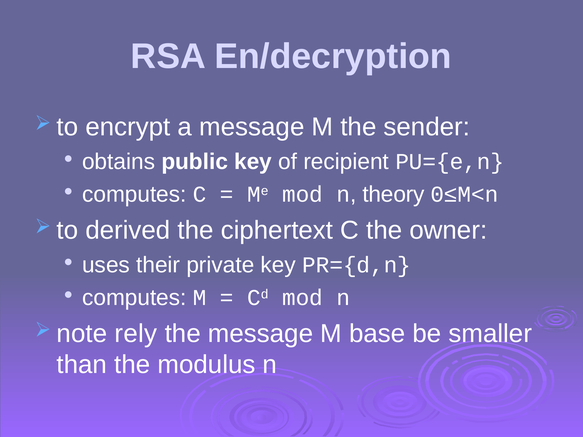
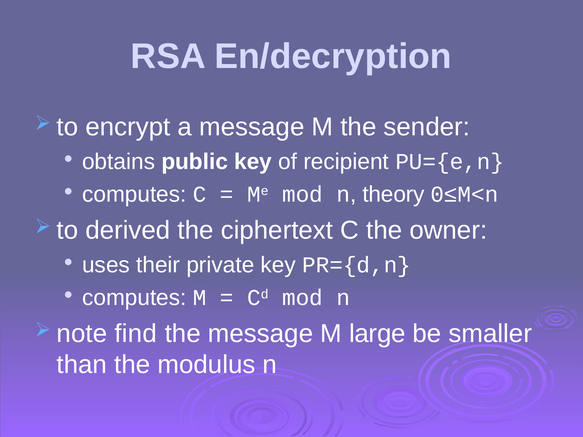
rely: rely -> find (136, 334)
base: base -> large (377, 334)
